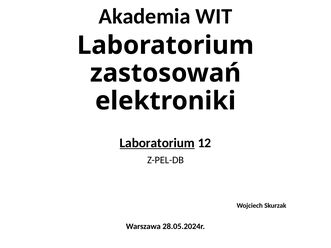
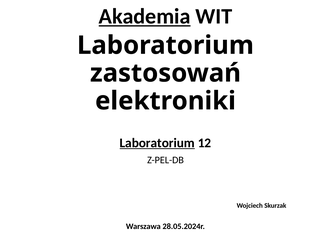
Akademia underline: none -> present (145, 16)
